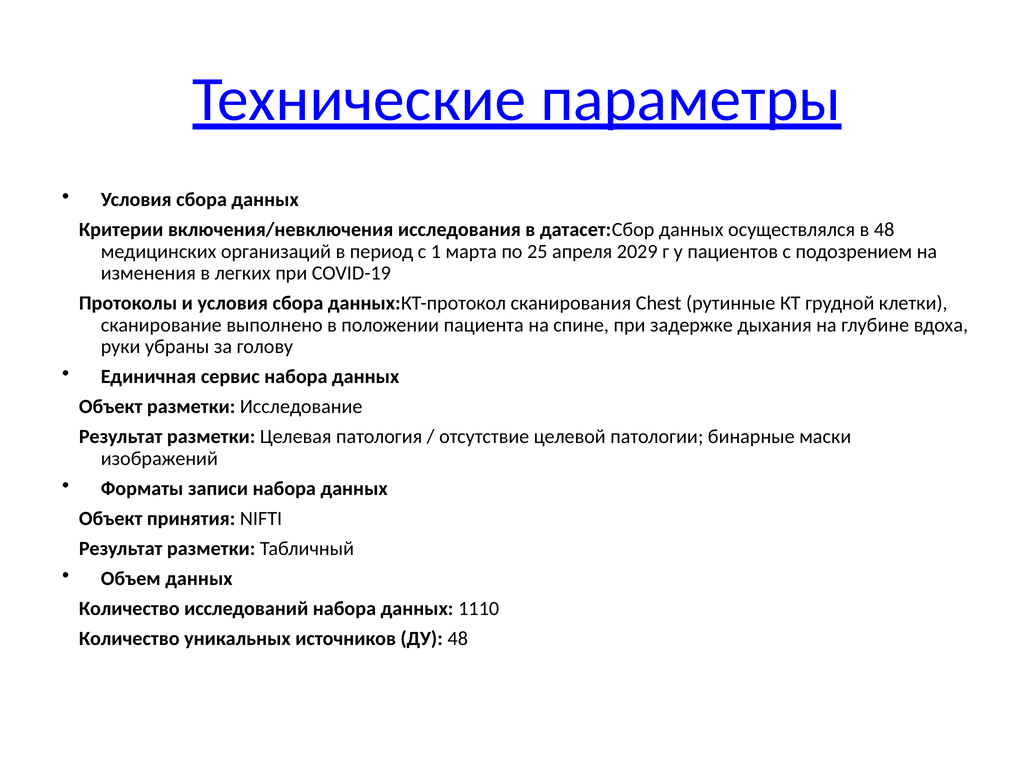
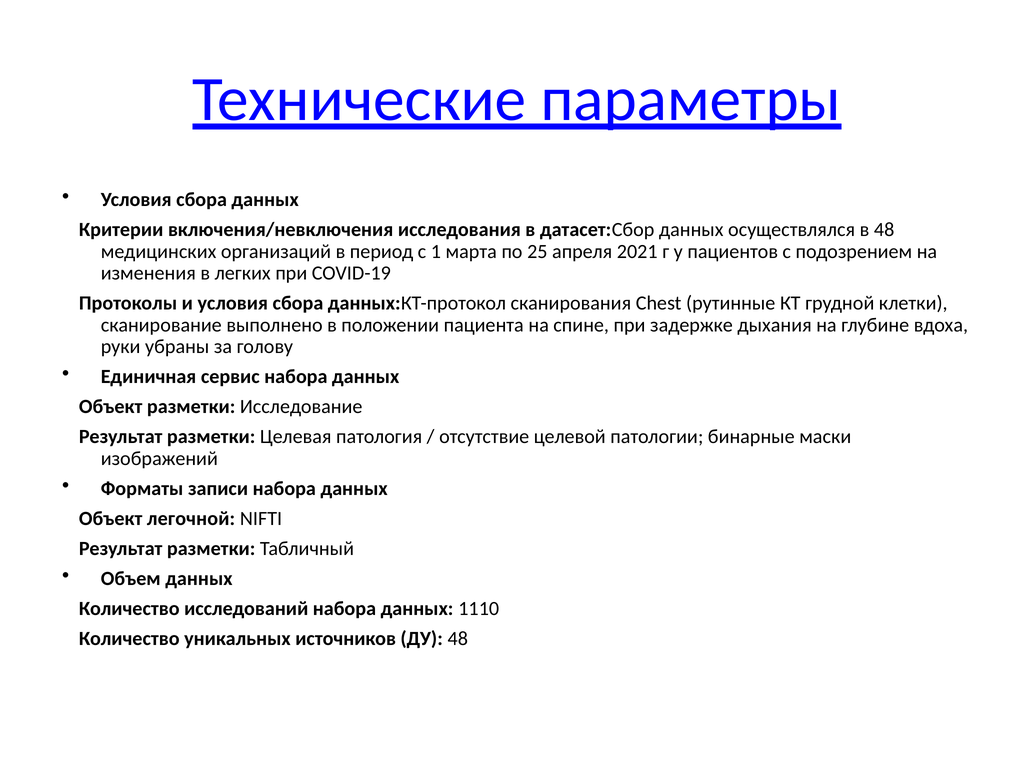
2029: 2029 -> 2021 (637, 251)
принятия: принятия -> легочной (191, 518)
